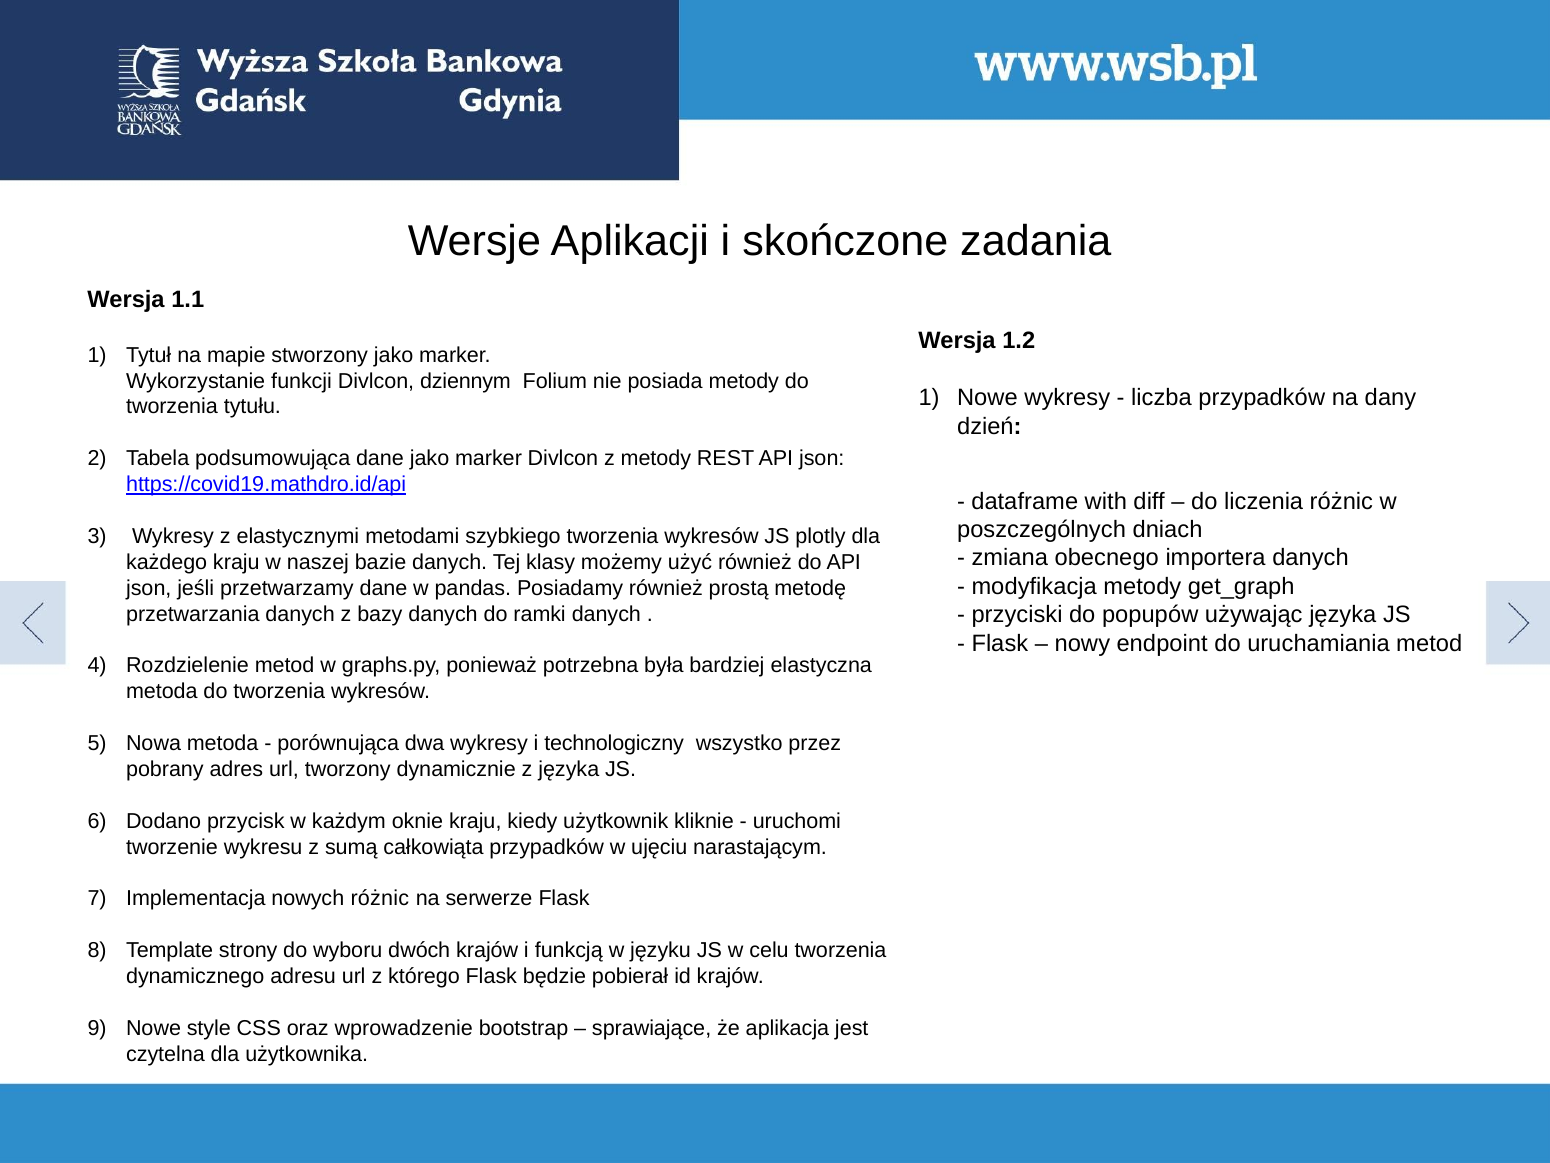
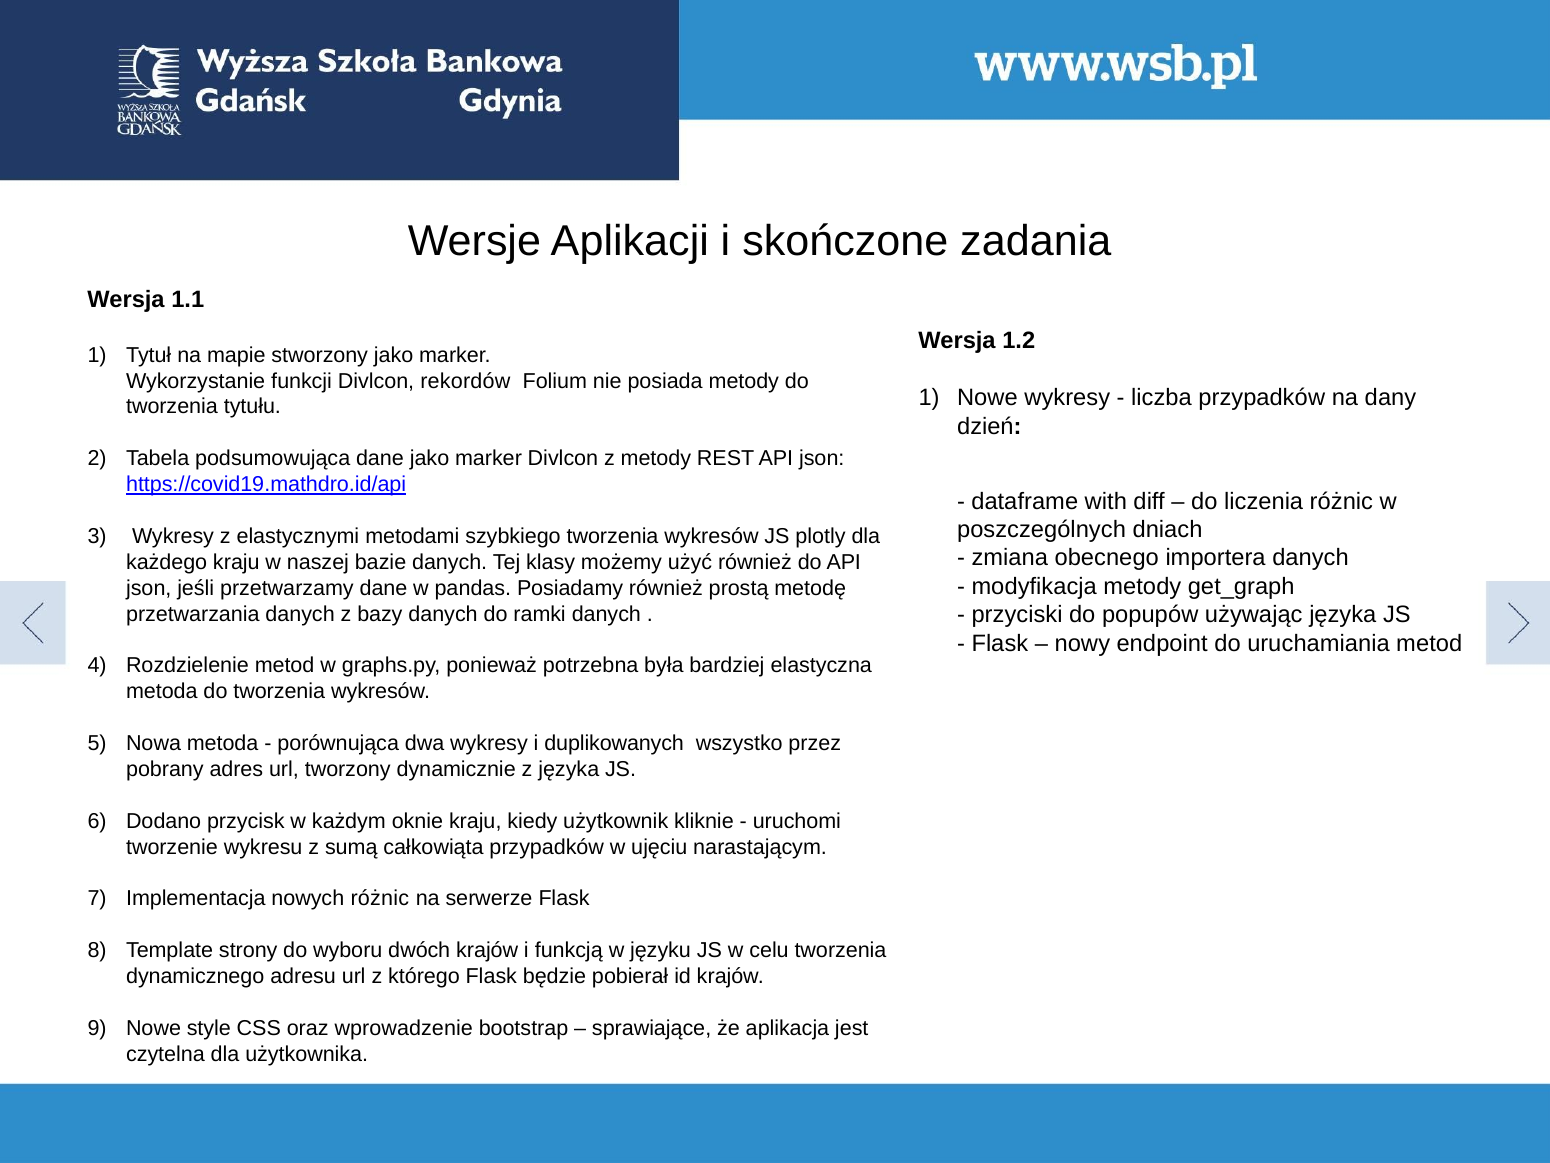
dziennym: dziennym -> rekordów (465, 381)
technologiczny: technologiczny -> duplikowanych (614, 743)
